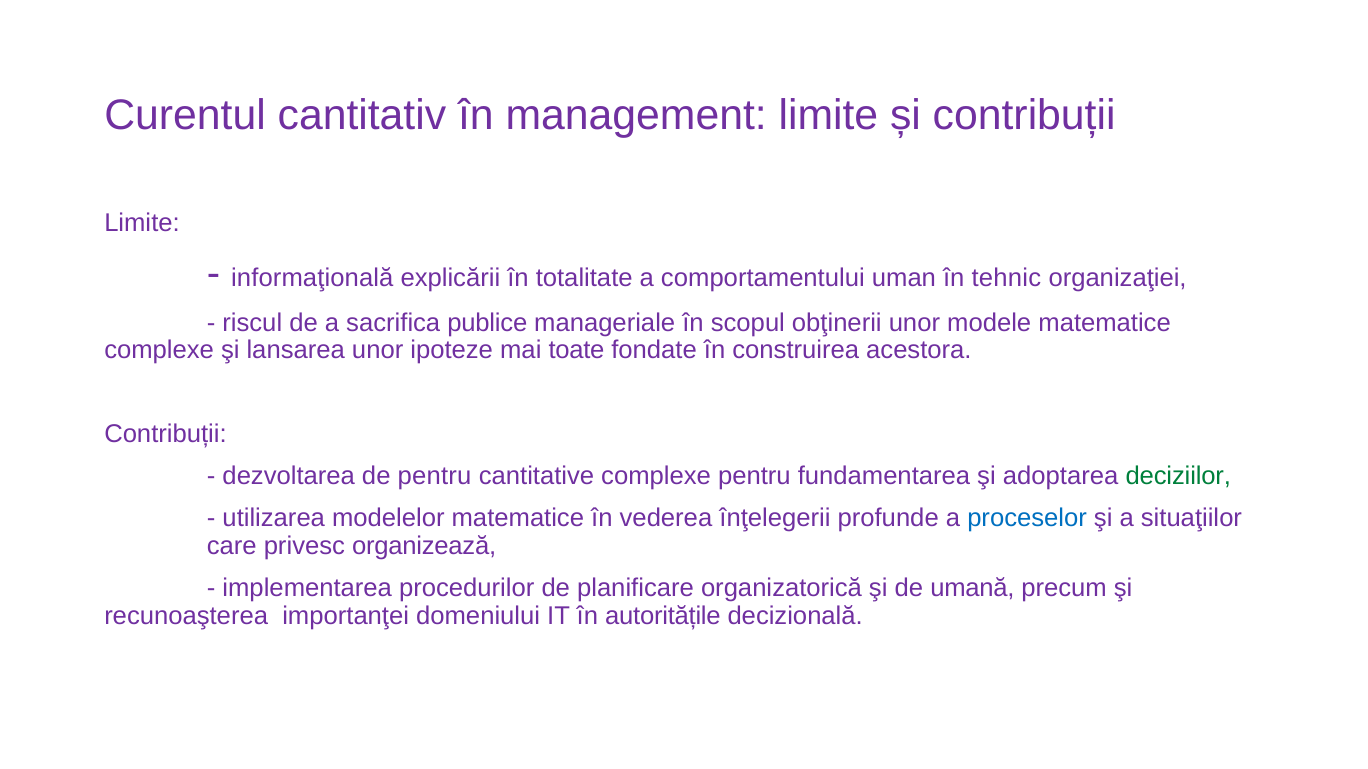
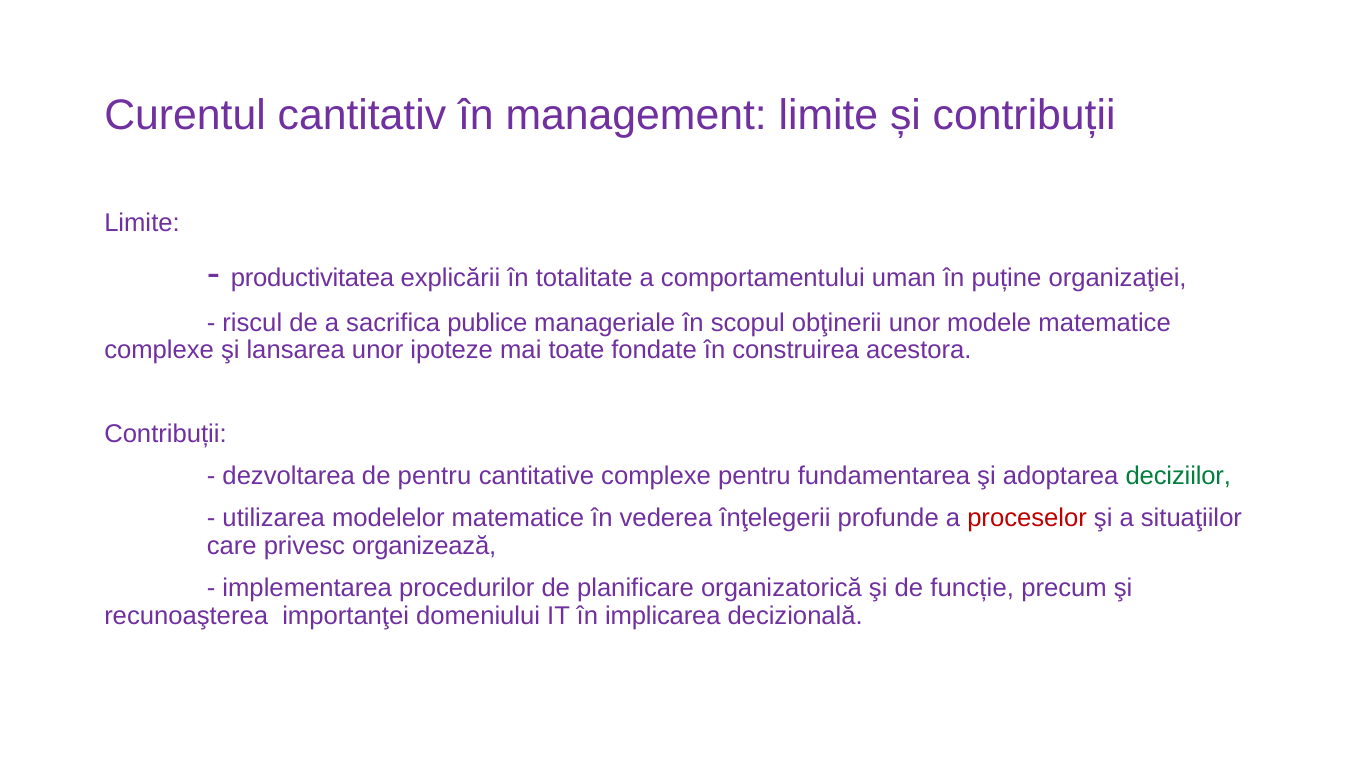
informaţională: informaţională -> productivitatea (312, 278)
tehnic: tehnic -> puține (1006, 278)
proceselor colour: blue -> red (1027, 519)
umană: umană -> funcție (972, 588)
autoritățile: autoritățile -> implicarea (663, 616)
